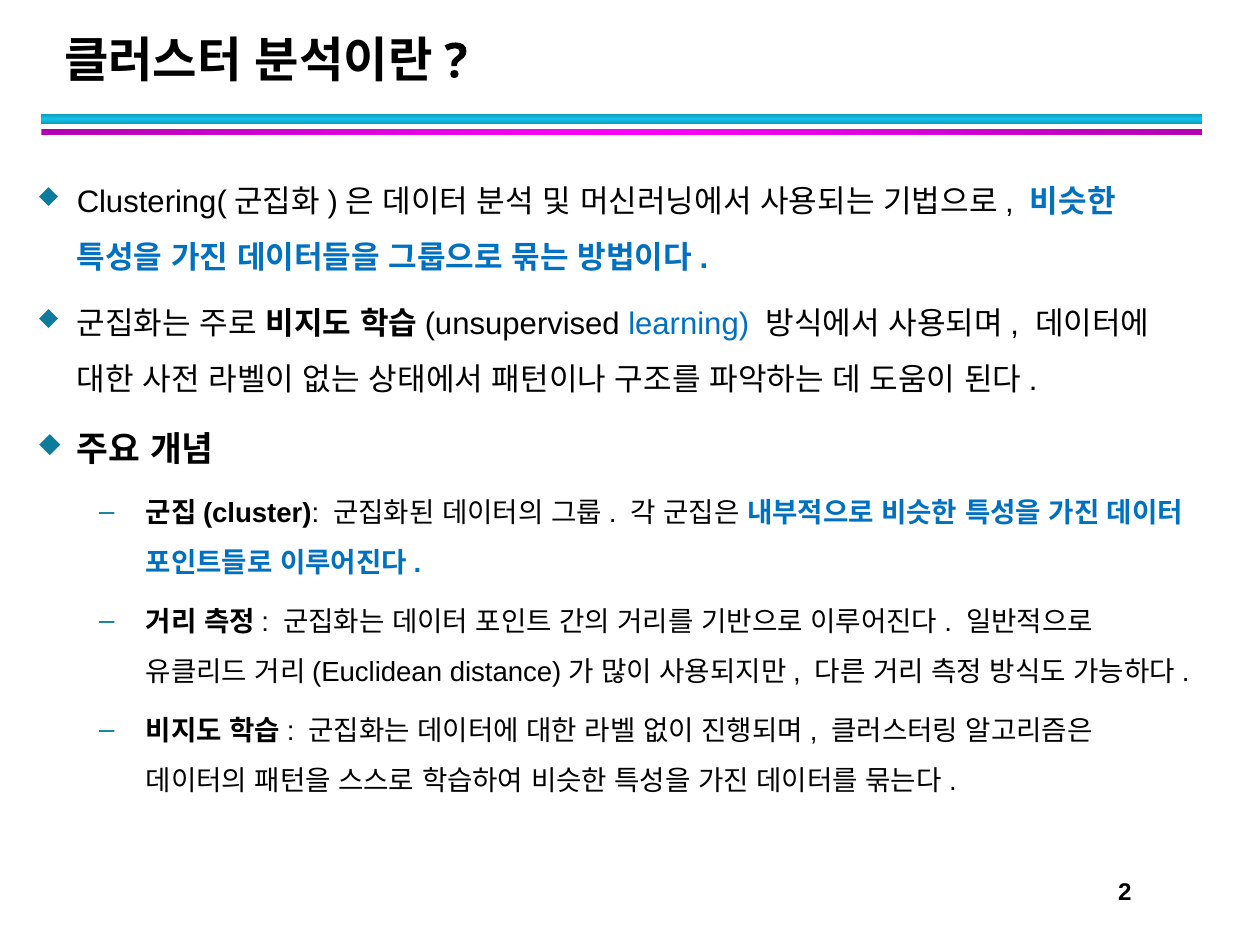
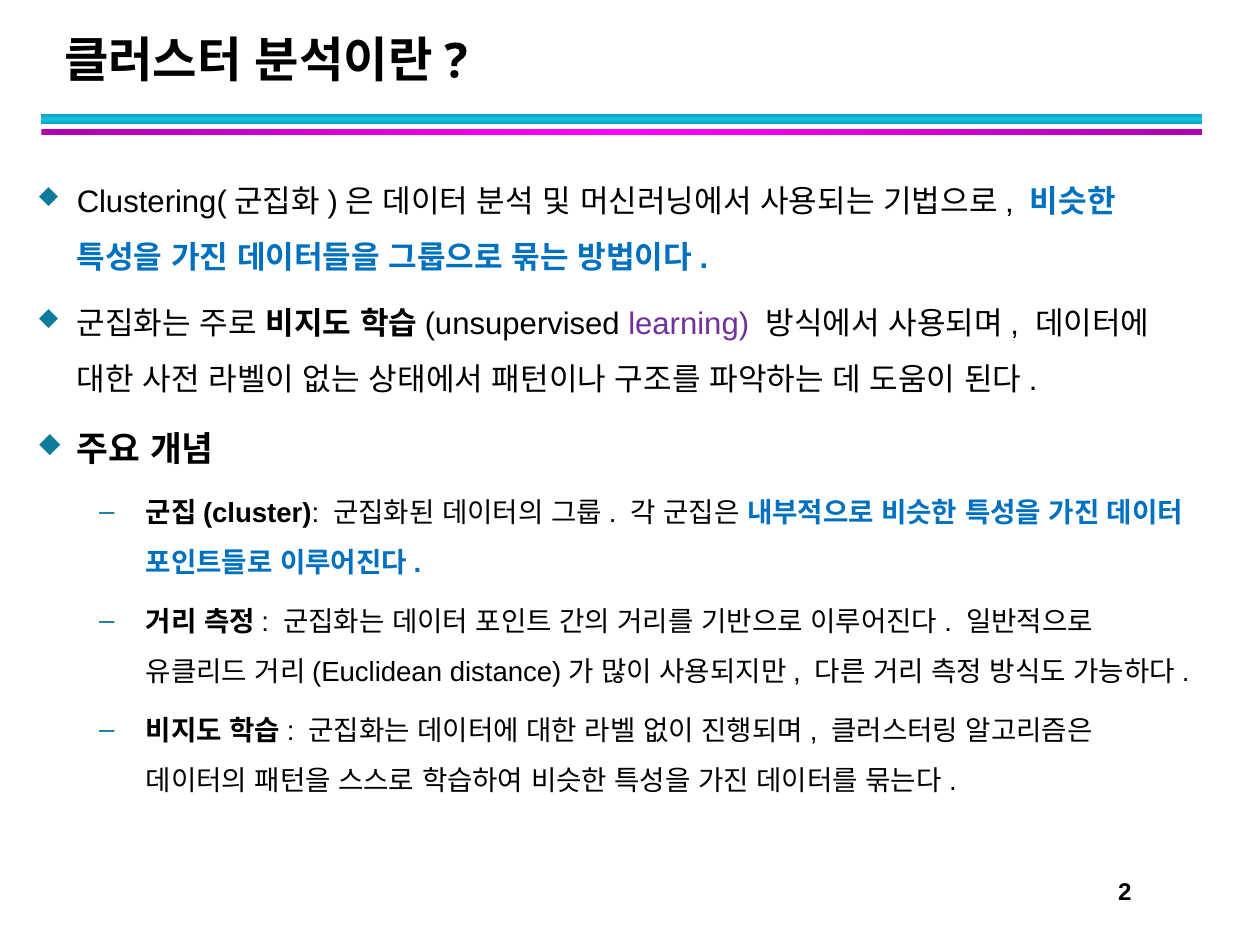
learning colour: blue -> purple (689, 324)
